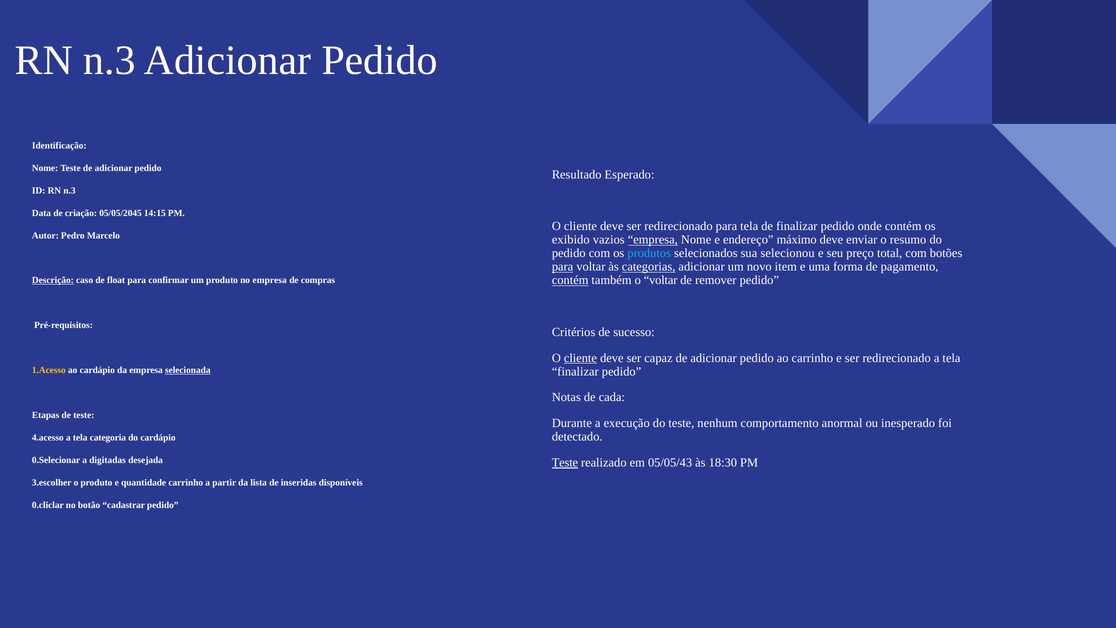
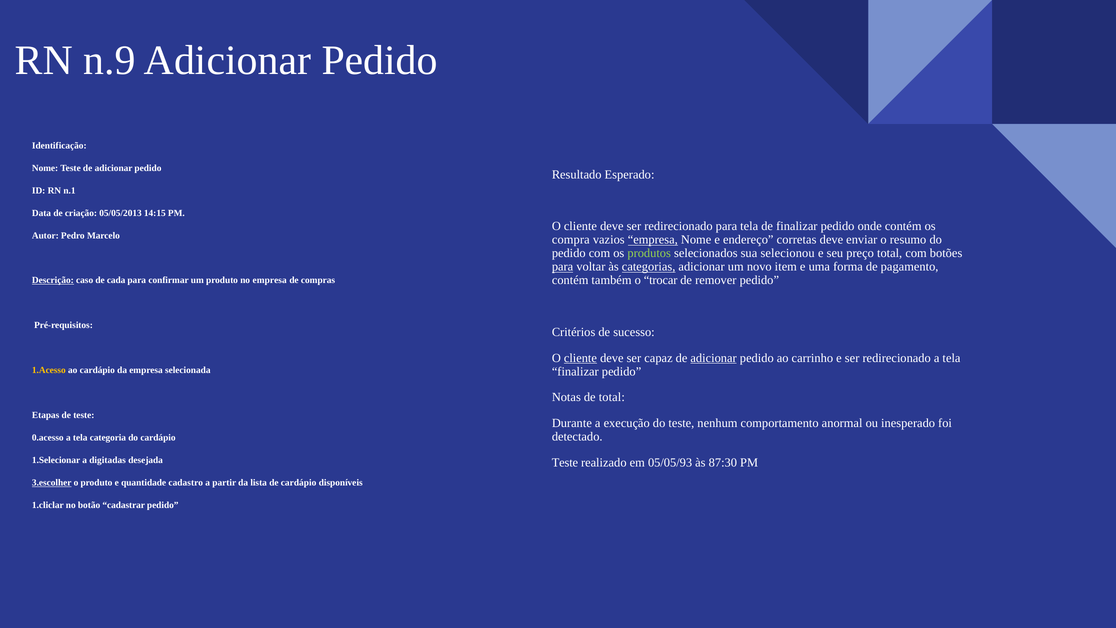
n.3: n.3 -> n.9 (110, 60)
ID RN n.3: n.3 -> n.1 (69, 191)
05/05/2045: 05/05/2045 -> 05/05/2013 (121, 213)
exibido: exibido -> compra (571, 240)
máximo: máximo -> corretas (797, 240)
produtos colour: light blue -> light green (649, 253)
contém underline: present -> none (570, 280)
o voltar: voltar -> trocar (661, 280)
float: float -> cada (116, 280)
adicionar underline: none -> present (714, 358)
selecionada underline: present -> none (188, 370)
de cada: cada -> total (612, 397)
4.acesso: 4.acesso -> 0.acesso (48, 437)
0.Selecionar: 0.Selecionar -> 1.Selecionar (56, 460)
Teste underline: present -> none (565, 462)
05/05/43: 05/05/43 -> 05/05/93 (670, 462)
18:30: 18:30 -> 87:30 (723, 462)
3.escolher underline: none -> present (52, 482)
quantidade carrinho: carrinho -> cadastro (186, 482)
de inseridas: inseridas -> cardápio (299, 482)
0.cliclar: 0.cliclar -> 1.cliclar (48, 505)
